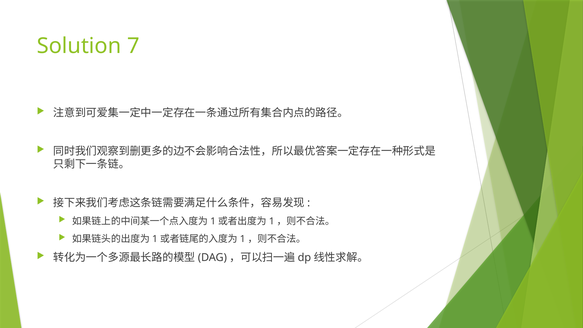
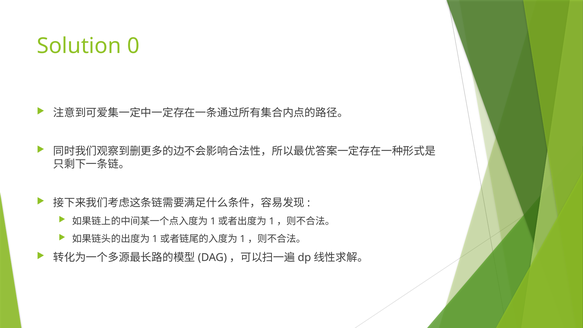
7: 7 -> 0 (133, 46)
